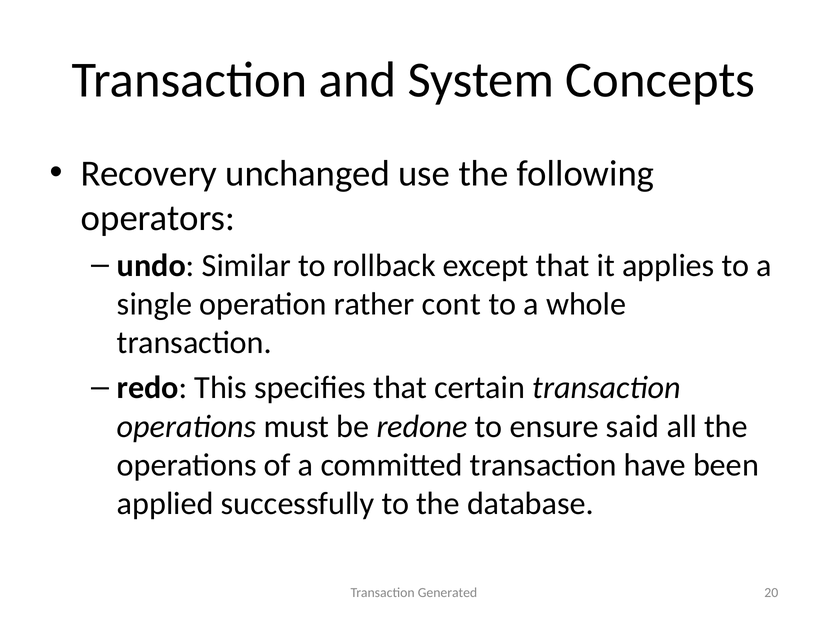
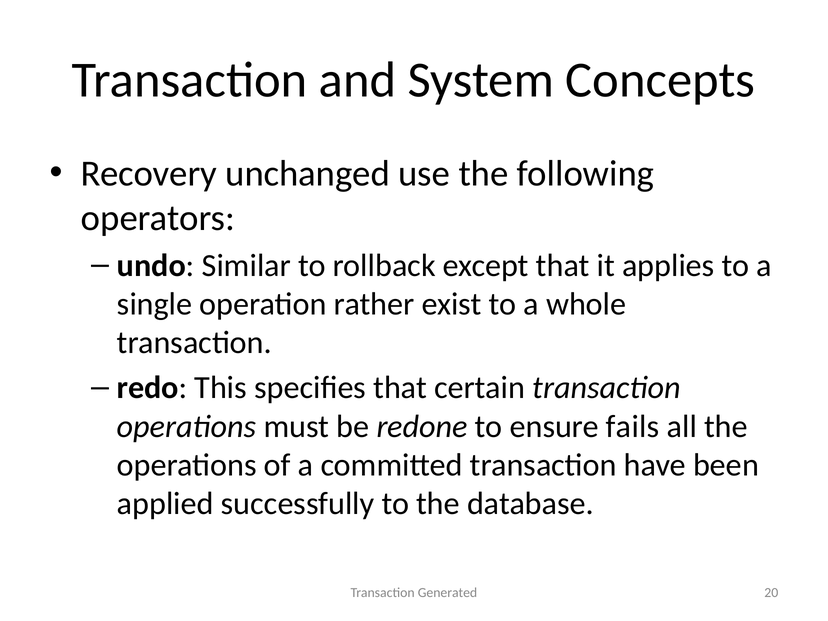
cont: cont -> exist (452, 304)
said: said -> fails (633, 427)
